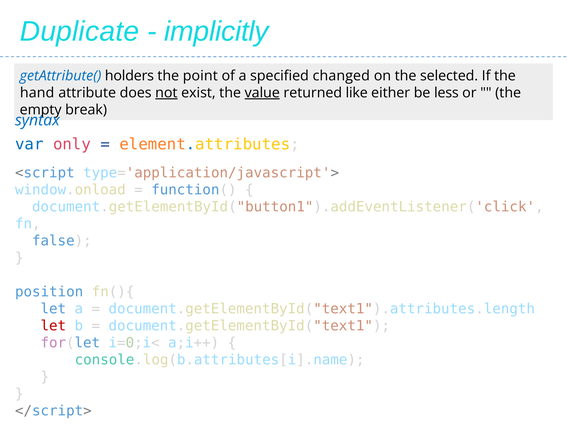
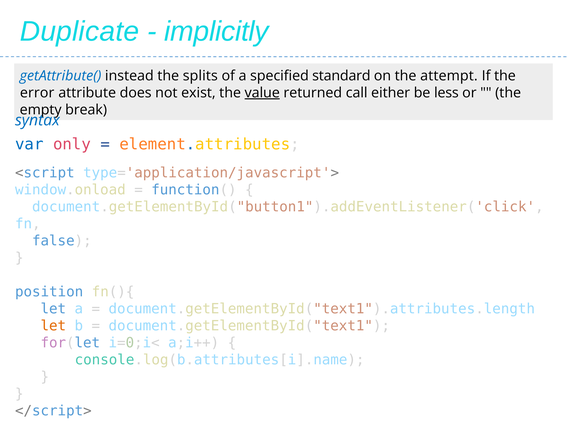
holders: holders -> instead (129, 76)
point: point -> splits (200, 76)
changed: changed -> standard (341, 76)
selected: selected -> attempt (449, 76)
hand: hand -> error (37, 93)
not underline: present -> none (166, 93)
like: like -> call (357, 93)
let colour: red -> orange (53, 326)
